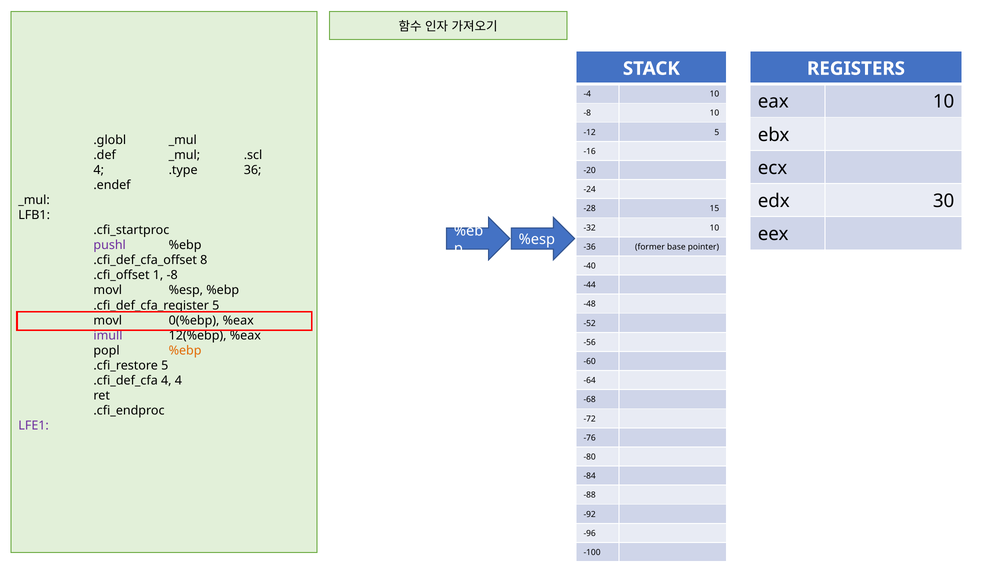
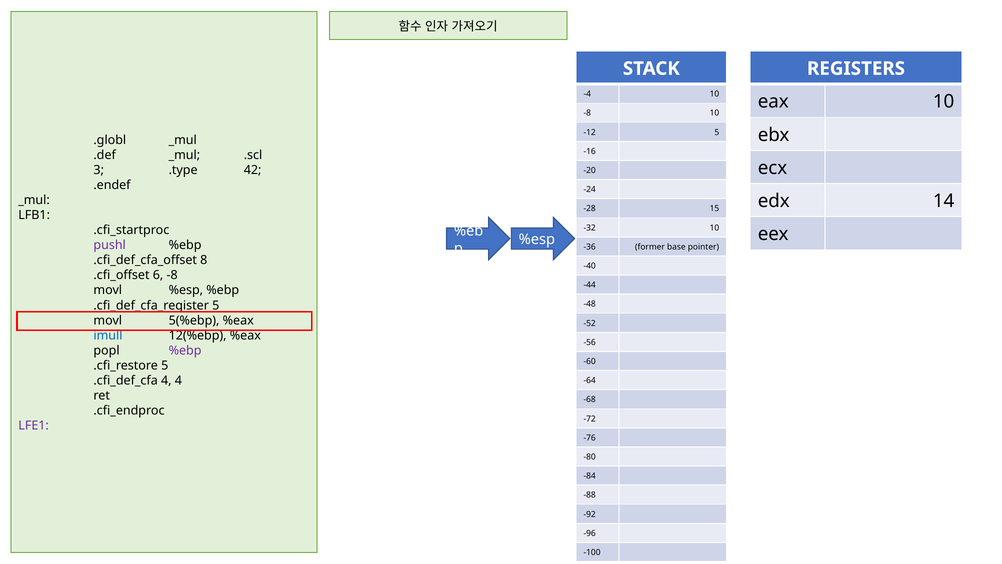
4: 4 -> 3 (99, 170)
36: 36 -> 42 (253, 170)
30: 30 -> 14 (944, 201)
1: 1 -> 6 (158, 275)
0(%ebp: 0(%ebp -> 5(%ebp (194, 320)
imull colour: purple -> blue (108, 335)
%ebp colour: orange -> purple (185, 350)
